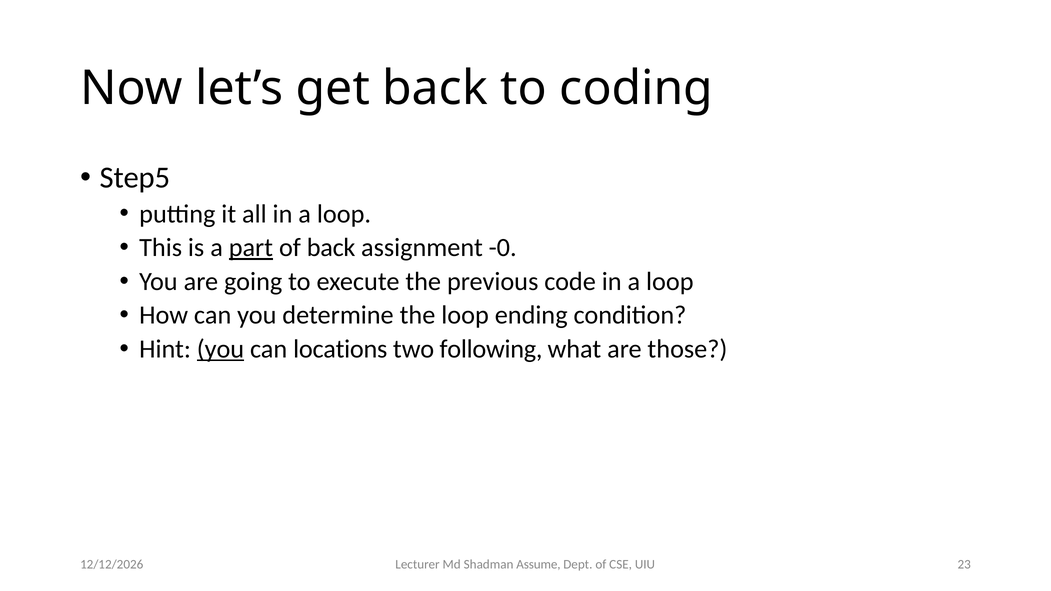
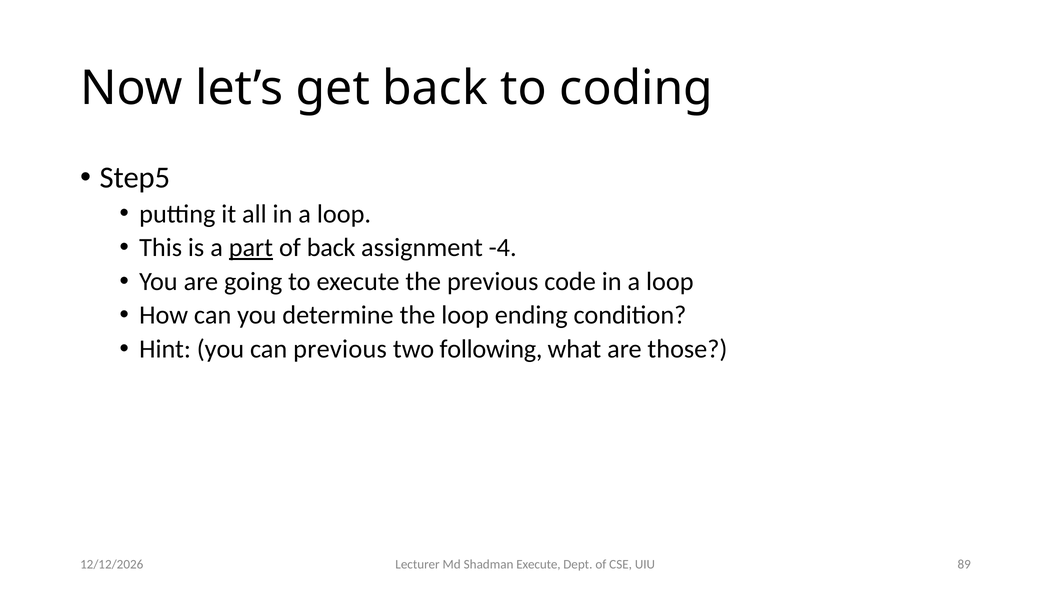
-0: -0 -> -4 (503, 248)
you underline: present -> none (220, 349)
can locations: locations -> previous (340, 349)
Shadman Assume: Assume -> Execute (538, 564)
23: 23 -> 89 (964, 564)
